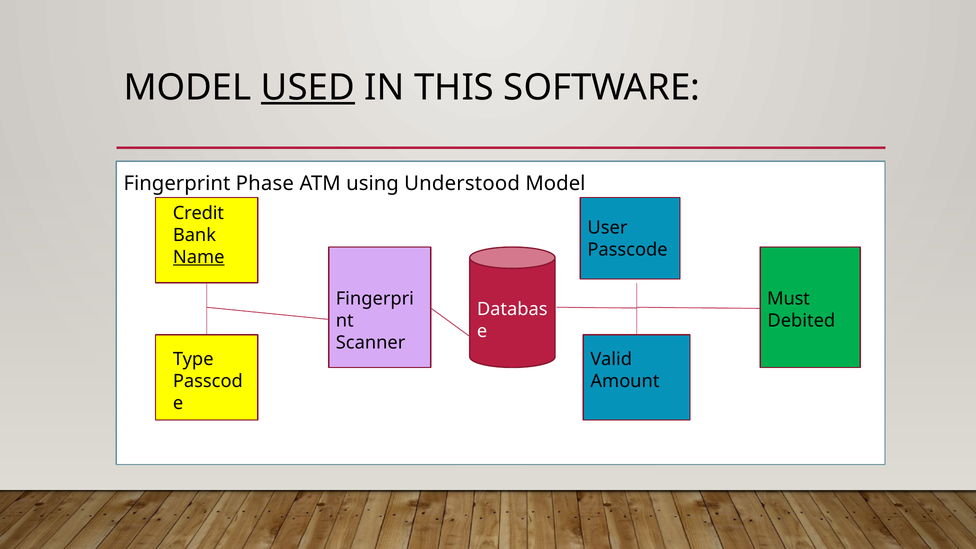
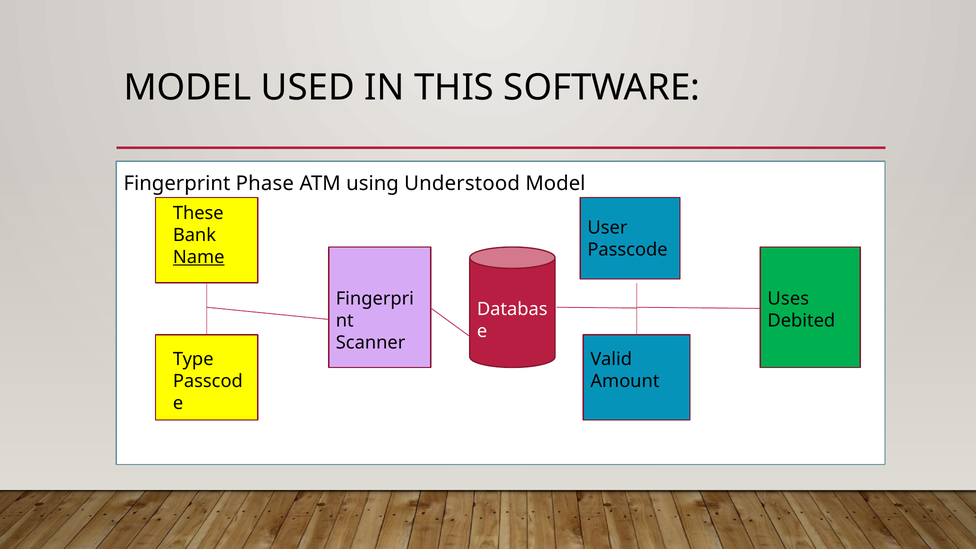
USED underline: present -> none (308, 88)
Credit: Credit -> These (198, 213)
Must: Must -> Uses (788, 299)
